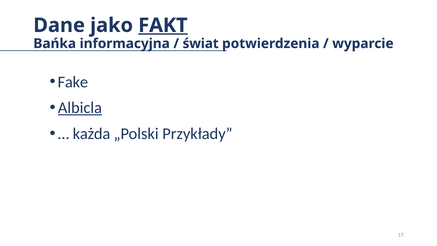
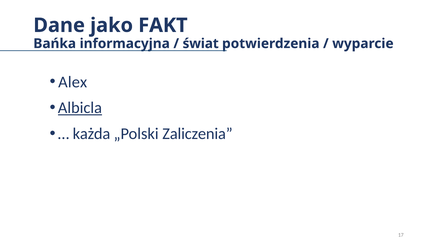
FAKT underline: present -> none (163, 25)
Fake: Fake -> Alex (73, 82)
Przykłady: Przykłady -> Zaliczenia (197, 134)
